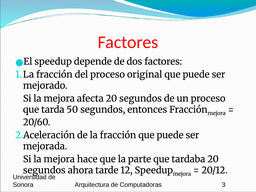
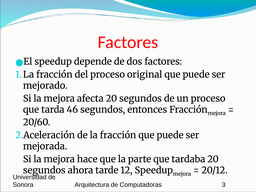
50: 50 -> 46 (72, 110)
